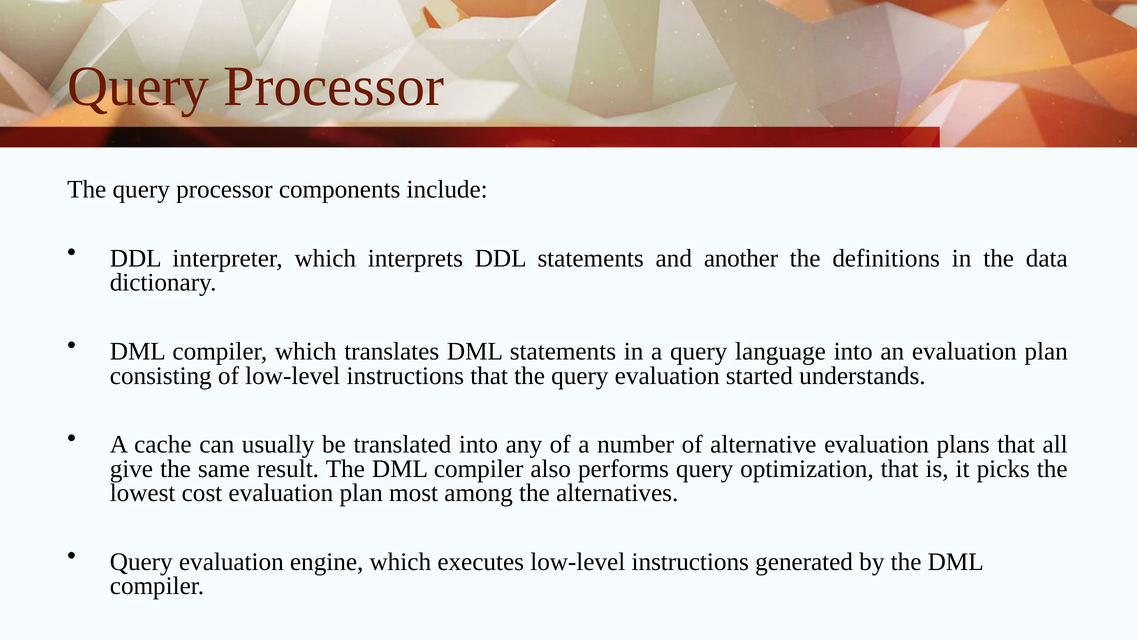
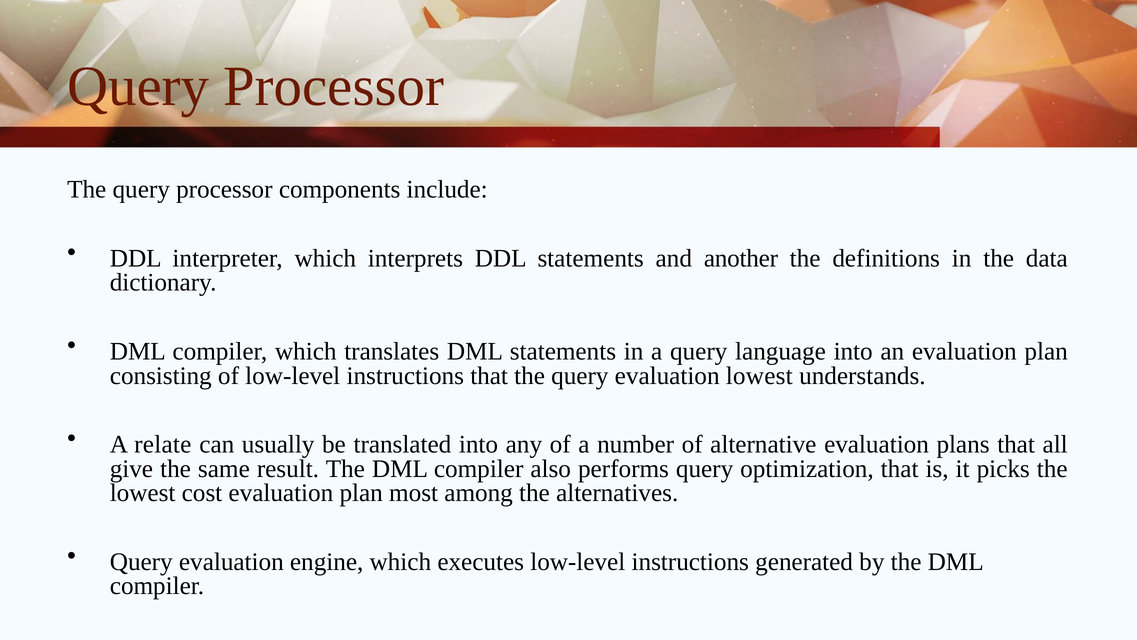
evaluation started: started -> lowest (759, 375)
cache: cache -> relate (163, 444)
